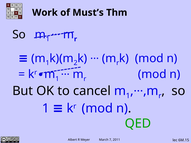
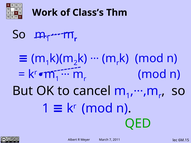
Must’s: Must’s -> Class’s (88, 13)
